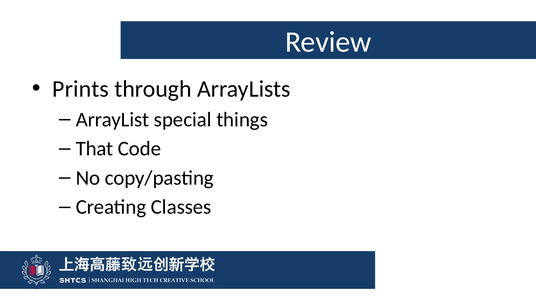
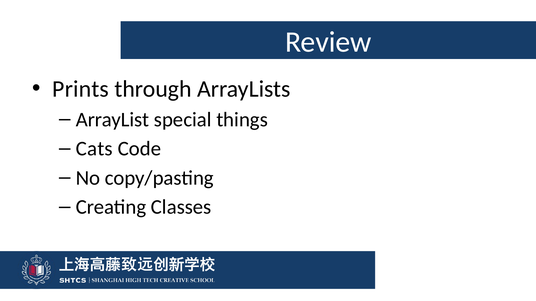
That: That -> Cats (94, 149)
